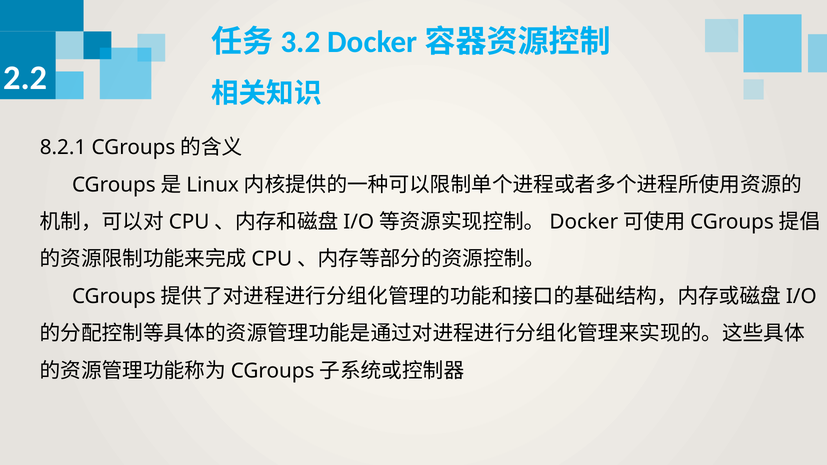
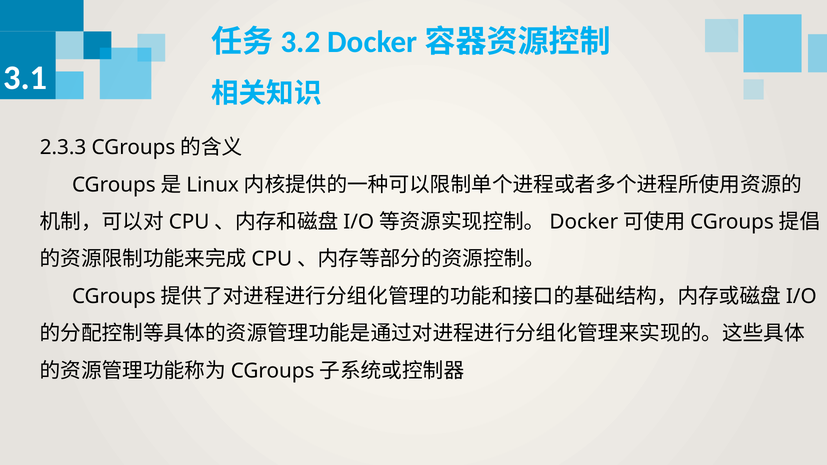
2.2: 2.2 -> 3.1 (25, 78)
8.2.1: 8.2.1 -> 2.3.3 (63, 148)
